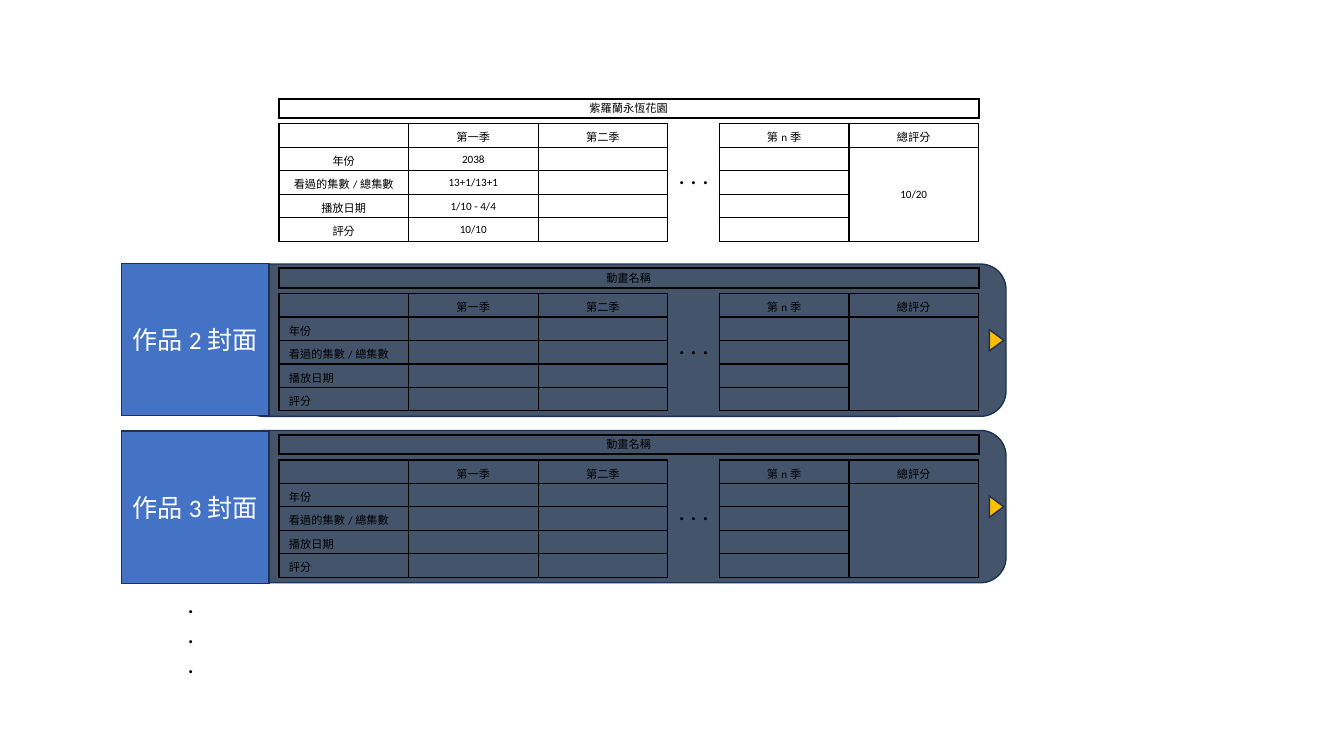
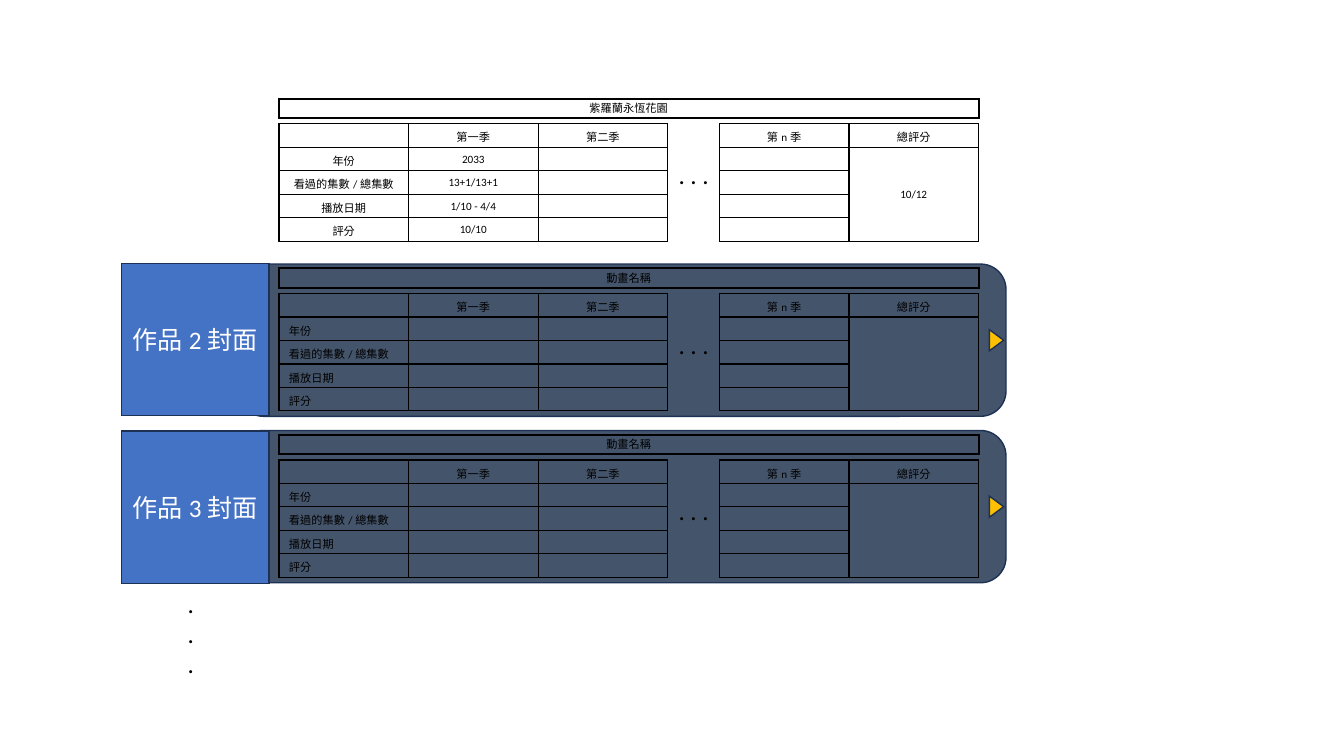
2038: 2038 -> 2033 (473, 159)
10/20: 10/20 -> 10/12 (914, 194)
